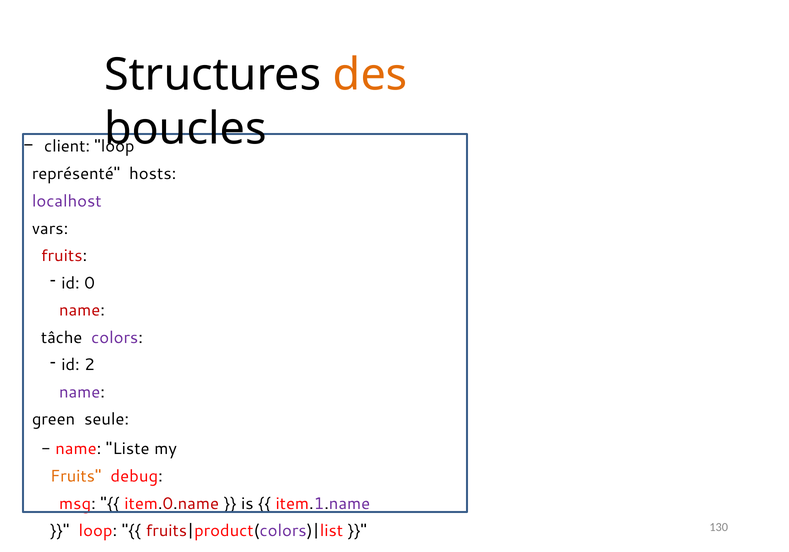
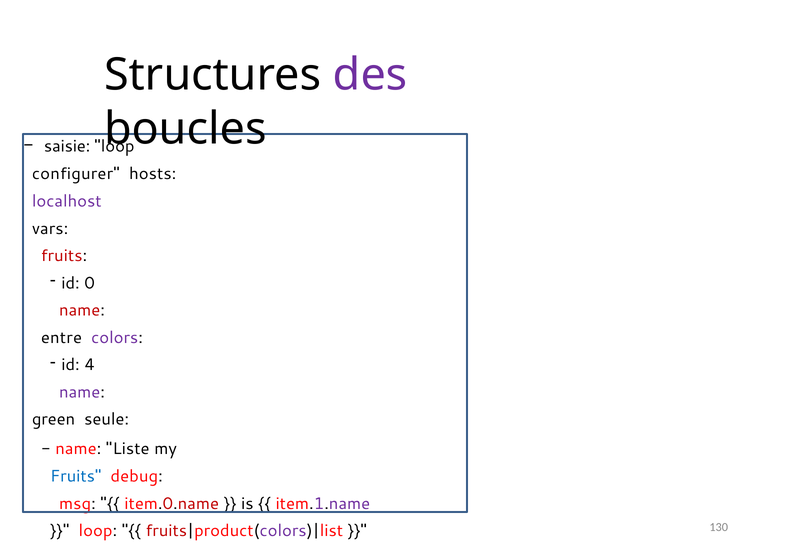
des colour: orange -> purple (370, 75)
client: client -> saisie (67, 146)
représenté: représenté -> configurer (76, 174)
tâche: tâche -> entre (61, 338)
2: 2 -> 4 (90, 365)
Fruits colour: orange -> blue (76, 476)
